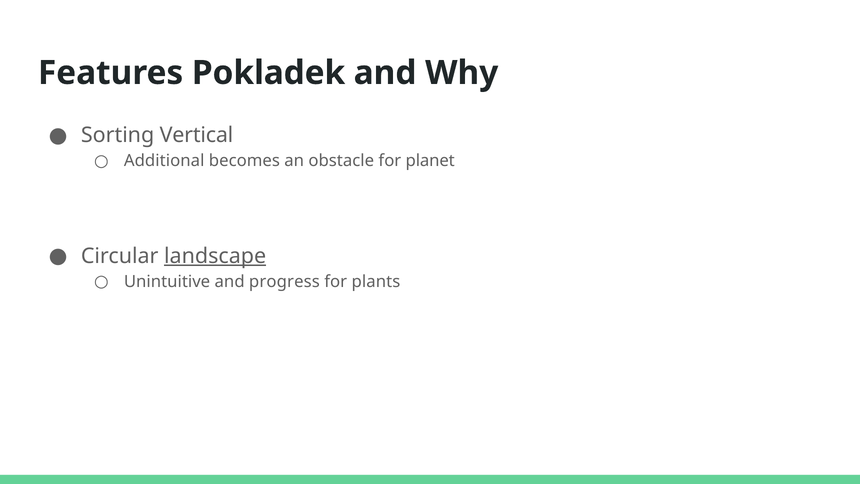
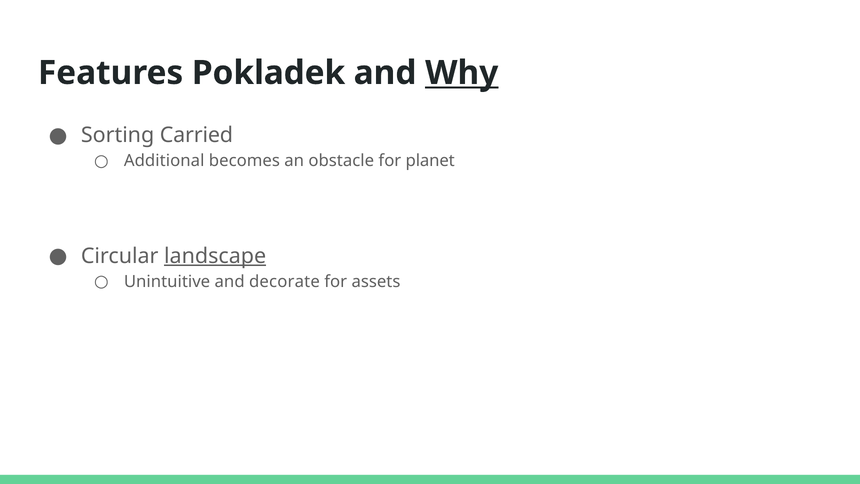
Why underline: none -> present (462, 73)
Vertical: Vertical -> Carried (196, 135)
progress: progress -> decorate (284, 281)
plants: plants -> assets (376, 281)
